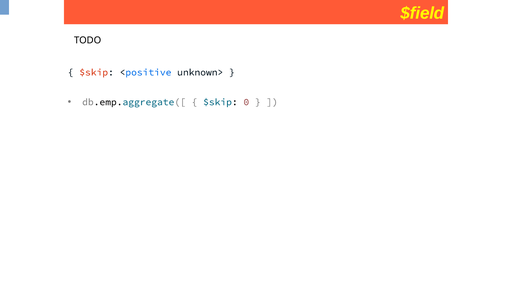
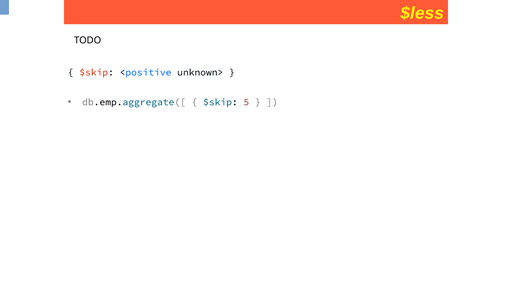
$field: $field -> $less (422, 13)
0: 0 -> 5 (246, 102)
